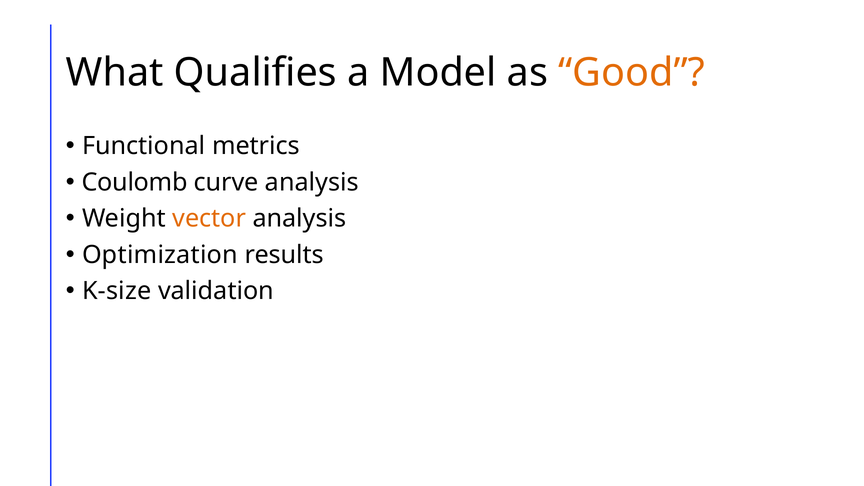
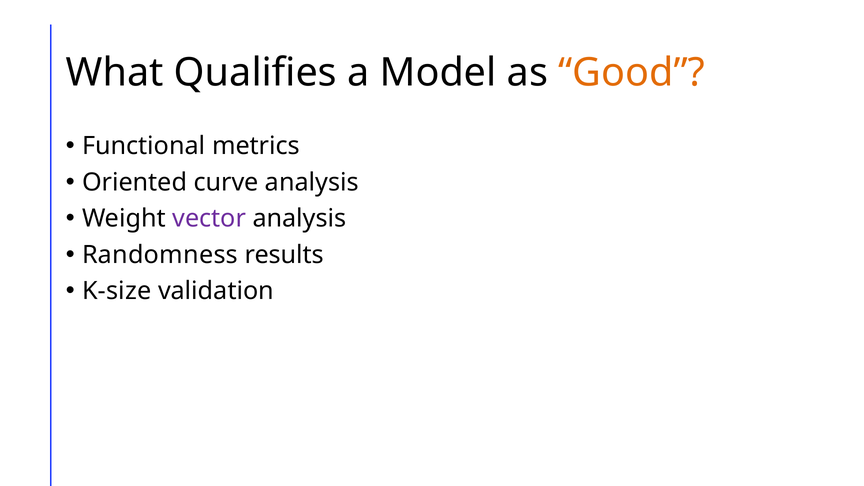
Coulomb: Coulomb -> Oriented (135, 182)
vector colour: orange -> purple (209, 219)
Optimization: Optimization -> Randomness (160, 255)
